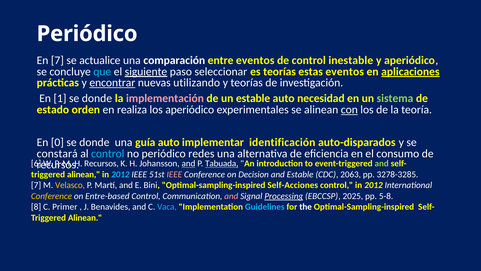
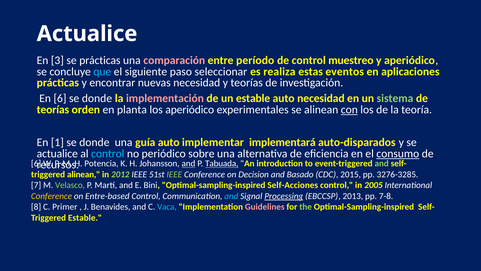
Periódico: Periódico -> Actualice (87, 34)
En 7: 7 -> 3 (57, 60)
se actualice: actualice -> prácticas (100, 60)
comparación colour: white -> pink (174, 60)
entre eventos: eventos -> período (255, 60)
inestable: inestable -> muestreo (351, 60)
siguiente underline: present -> none (146, 71)
es teorías: teorías -> realiza (279, 71)
aplicaciones underline: present -> none (410, 71)
encontrar underline: present -> none (112, 83)
nuevas utilizando: utilizando -> necesidad (197, 83)
En 1: 1 -> 6 (60, 98)
estado: estado -> teorías (53, 110)
realiza: realiza -> planta (132, 110)
0: 0 -> 1 (57, 142)
identificación: identificación -> implementará (282, 142)
constará: constará -> actualice (57, 153)
redes: redes -> sobre (201, 153)
consumo underline: none -> present (398, 153)
Recursos: Recursos -> Potencia (101, 163)
2012 colour: light blue -> light green (120, 174)
IEEE colour: pink -> light green (174, 174)
and Estable: Estable -> Basado (300, 174)
2063: 2063 -> 2015 (351, 174)
3278-3285: 3278-3285 -> 3276-3285 (397, 174)
Velasco colour: yellow -> light green (70, 185)
control in 2012: 2012 -> 2005 (374, 185)
and colour: pink -> light blue (231, 196)
2025: 2025 -> 2013 (353, 196)
5-8: 5-8 -> 7-8 (386, 196)
Guidelines colour: light blue -> pink (265, 207)
the colour: white -> light green (306, 207)
Alinean: Alinean -> Estable (85, 217)
